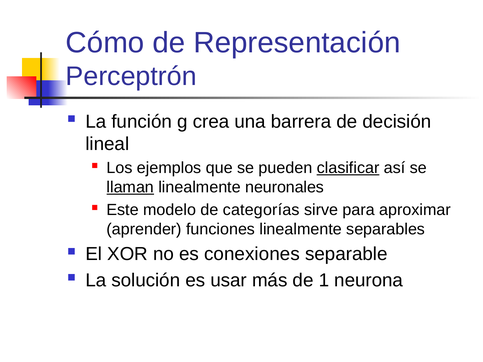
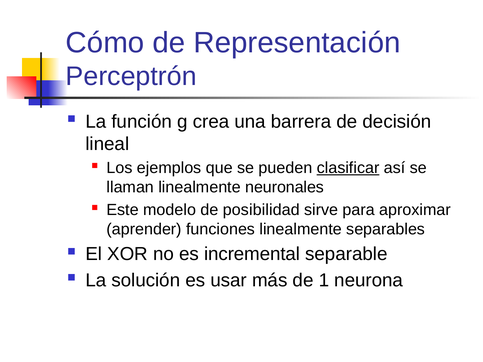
llaman underline: present -> none (130, 187)
categorías: categorías -> posibilidad (261, 210)
conexiones: conexiones -> incremental (252, 254)
